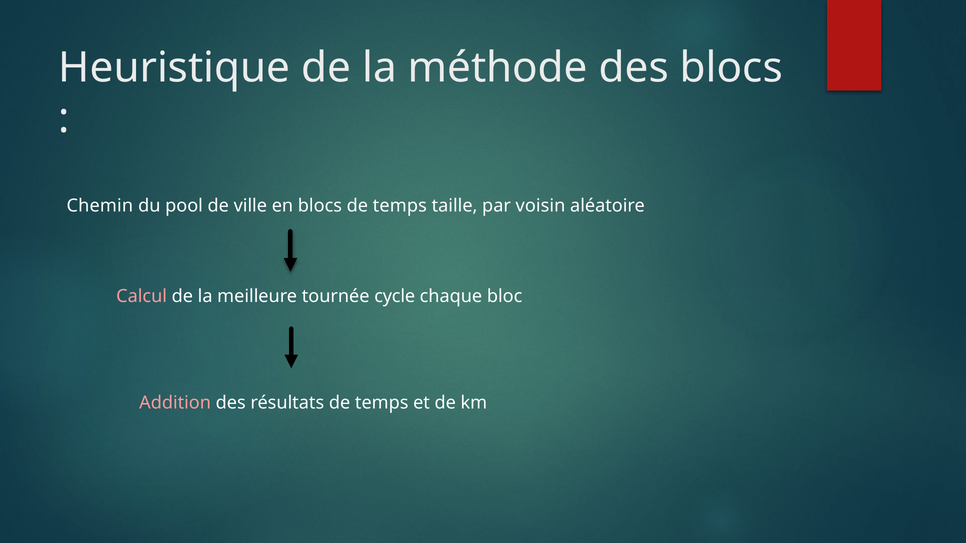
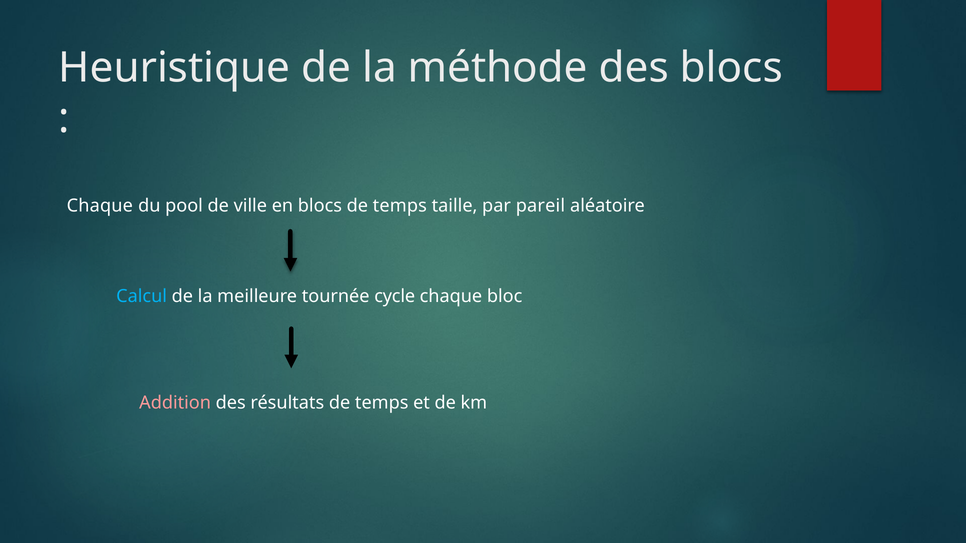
Chemin: Chemin -> Chaque (100, 206)
voisin: voisin -> pareil (540, 206)
Calcul colour: pink -> light blue (142, 297)
